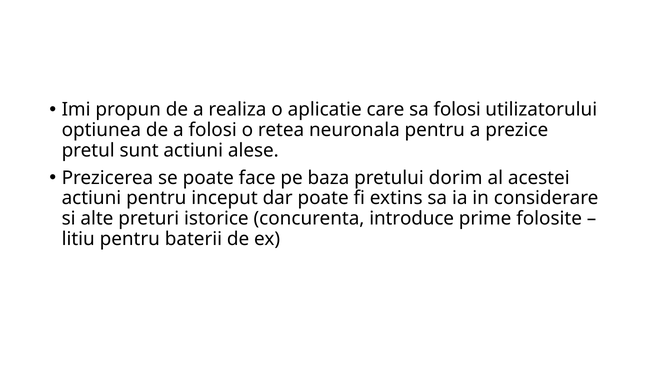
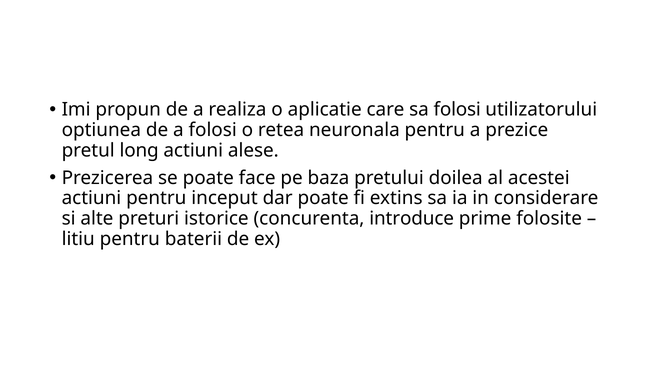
sunt: sunt -> long (139, 151)
dorim: dorim -> doilea (456, 178)
